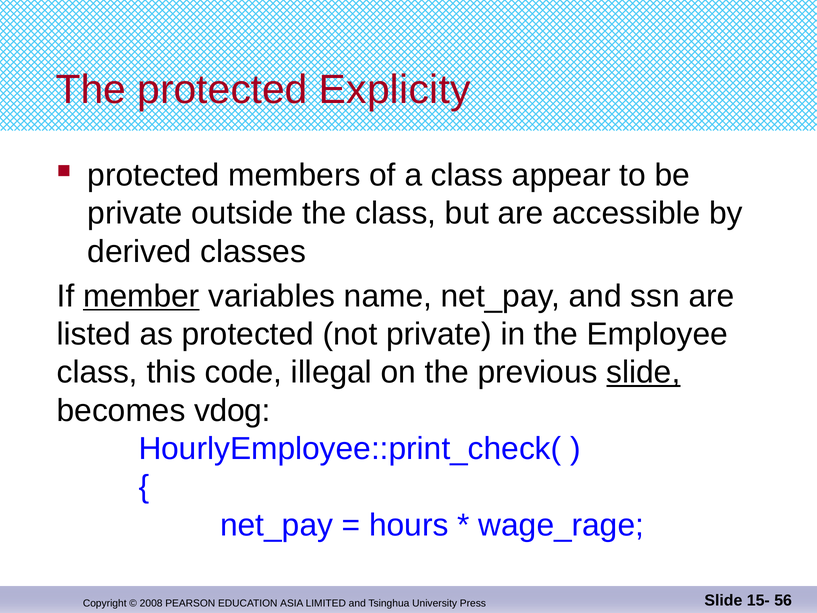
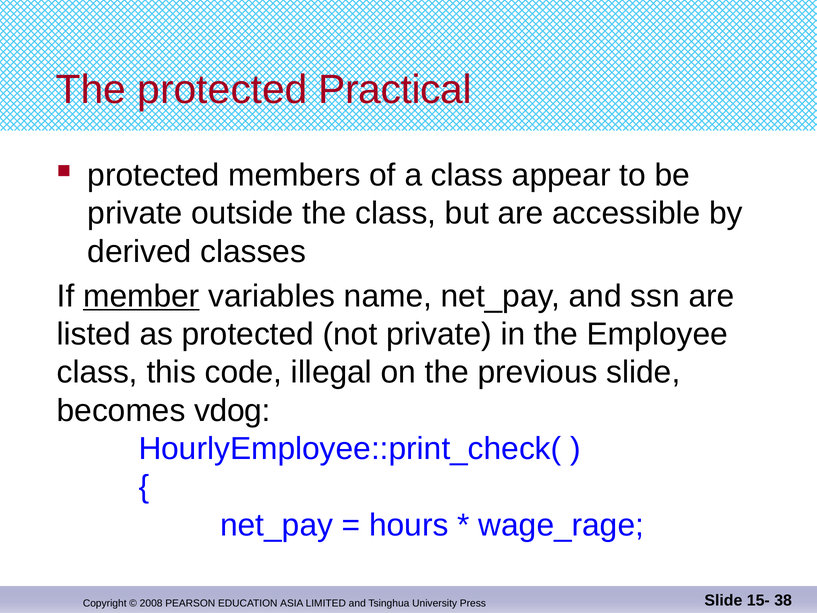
Explicity: Explicity -> Practical (395, 90)
slide underline: present -> none (643, 372)
56: 56 -> 38 (783, 600)
